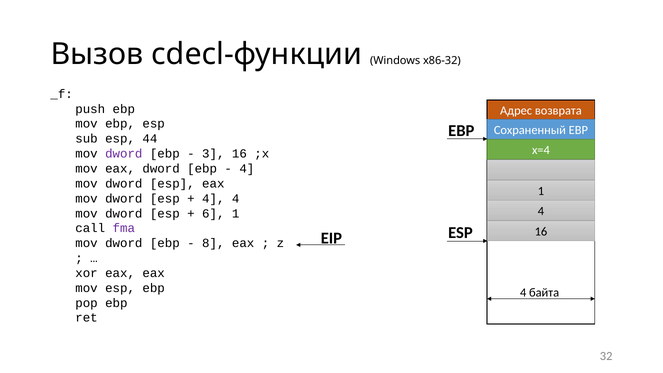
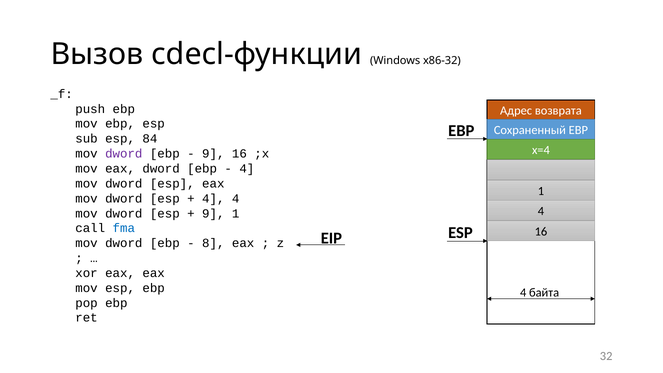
44: 44 -> 84 (150, 139)
3: 3 -> 9 (213, 154)
6: 6 -> 9 (213, 213)
fma colour: purple -> blue (124, 228)
